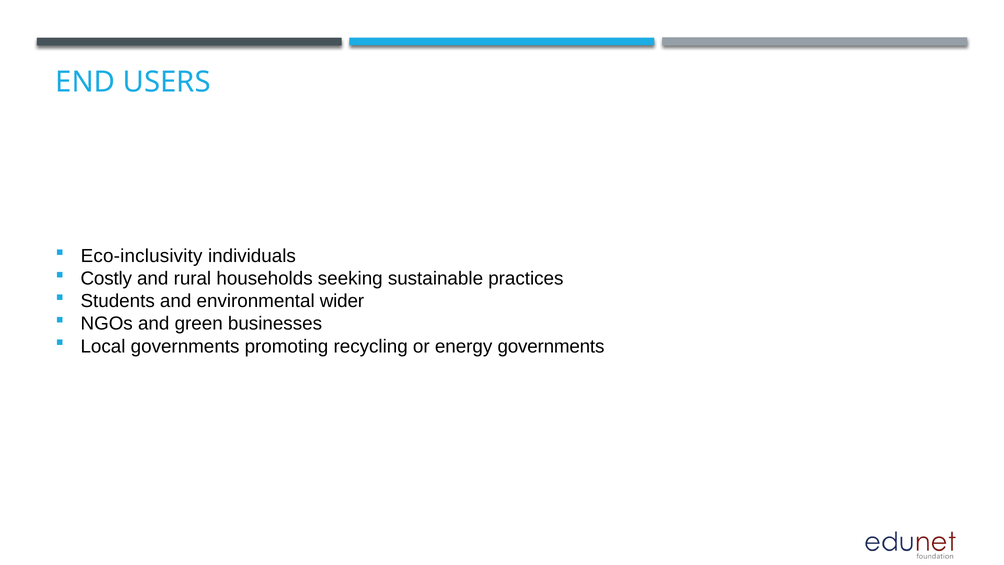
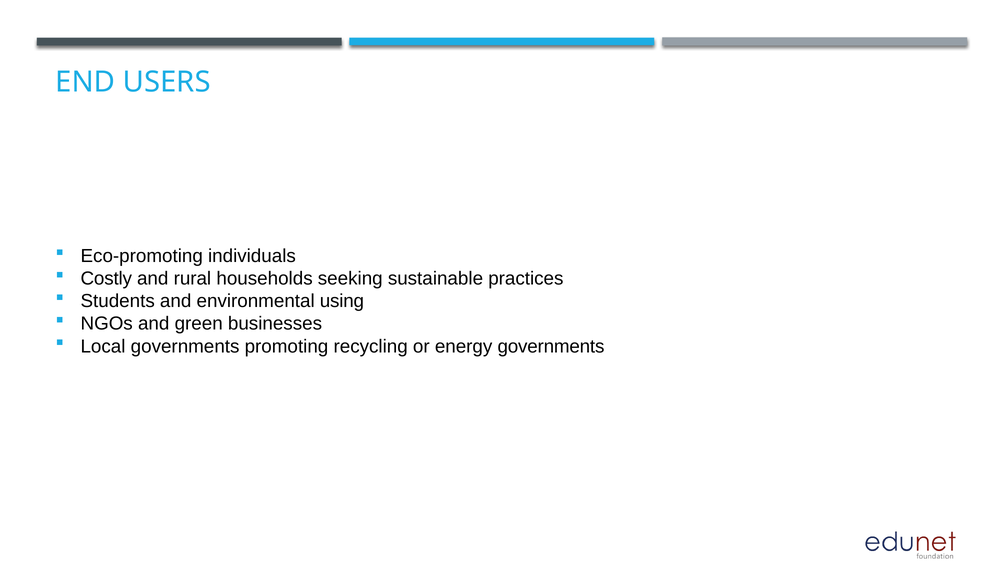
Eco-inclusivity: Eco-inclusivity -> Eco-promoting (142, 256)
wider: wider -> using (342, 301)
